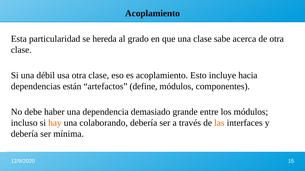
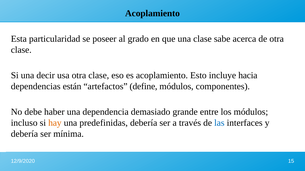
hereda: hereda -> poseer (104, 39)
débil: débil -> decir (46, 76)
colaborando: colaborando -> predefinidas (104, 123)
las colour: orange -> blue (219, 123)
